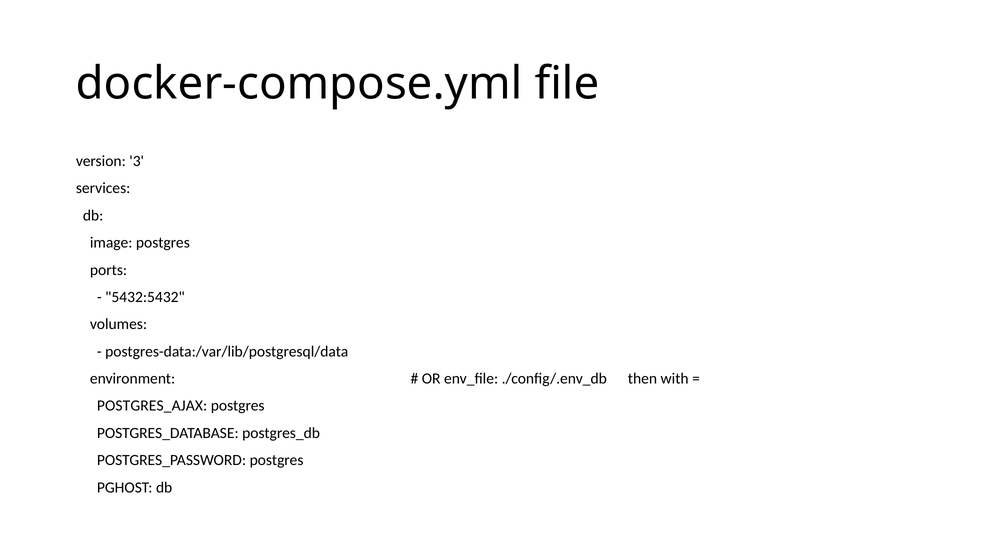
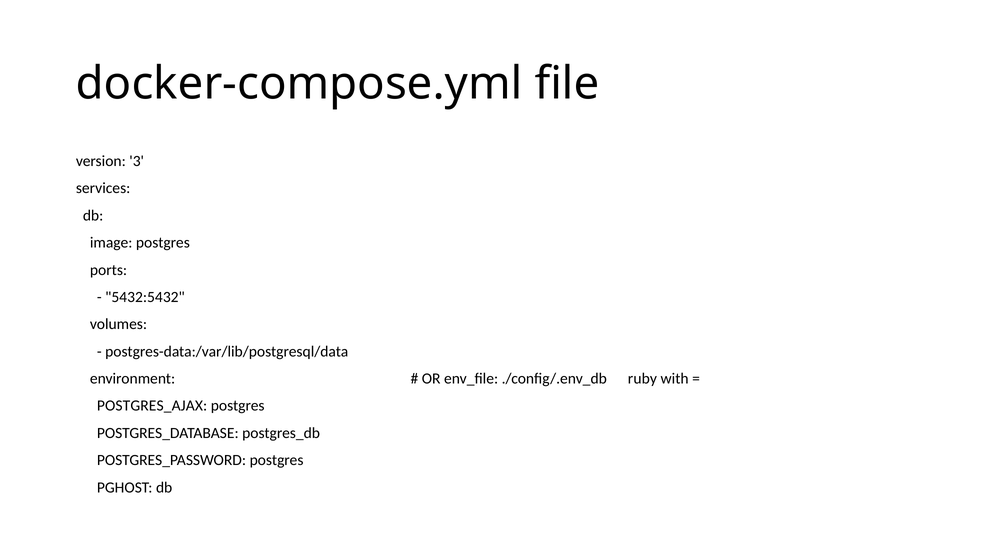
then: then -> ruby (642, 379)
